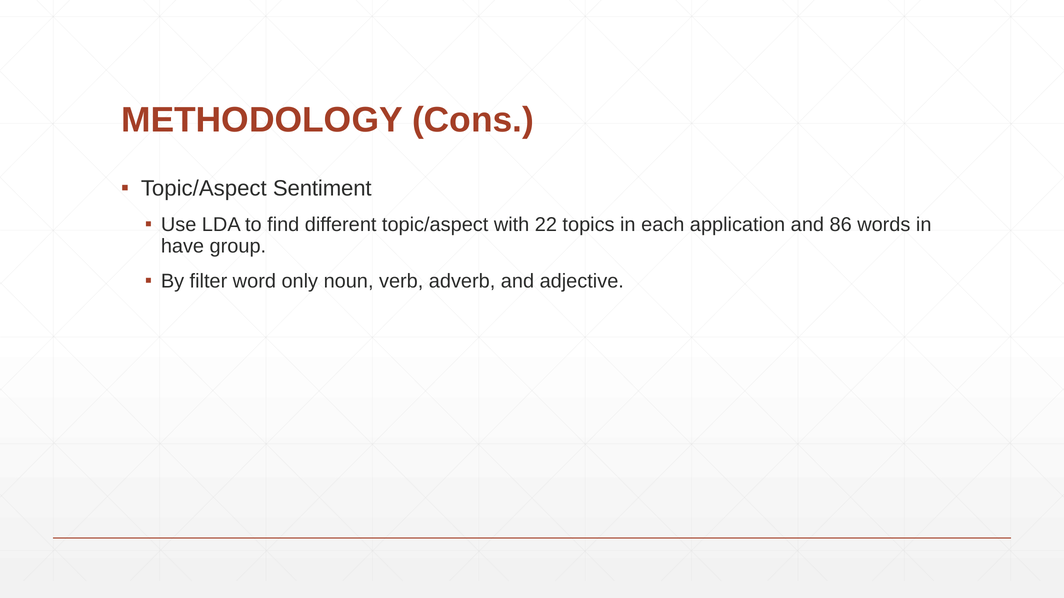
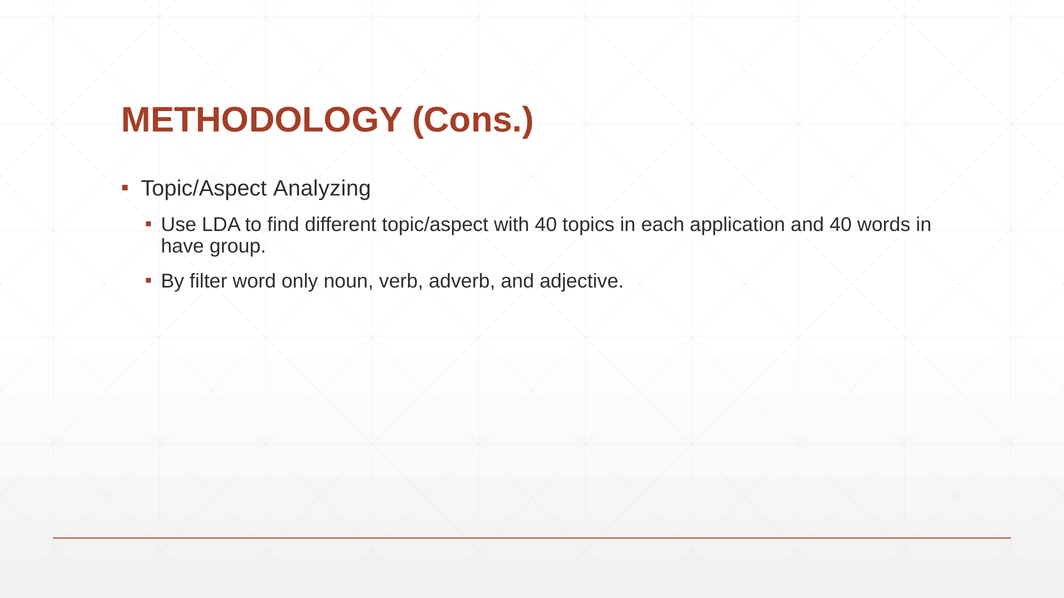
Sentiment: Sentiment -> Analyzing (322, 189)
with 22: 22 -> 40 (546, 225)
and 86: 86 -> 40 (841, 225)
